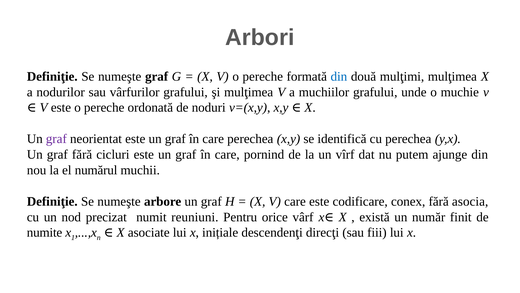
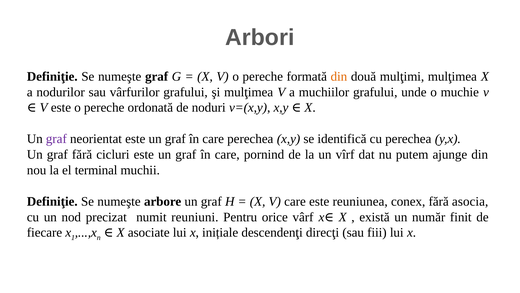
din colour: blue -> orange (339, 76)
numărul: numărul -> terminal (96, 170)
codificare: codificare -> reuniunea (360, 201)
numite: numite -> fiecare (44, 232)
